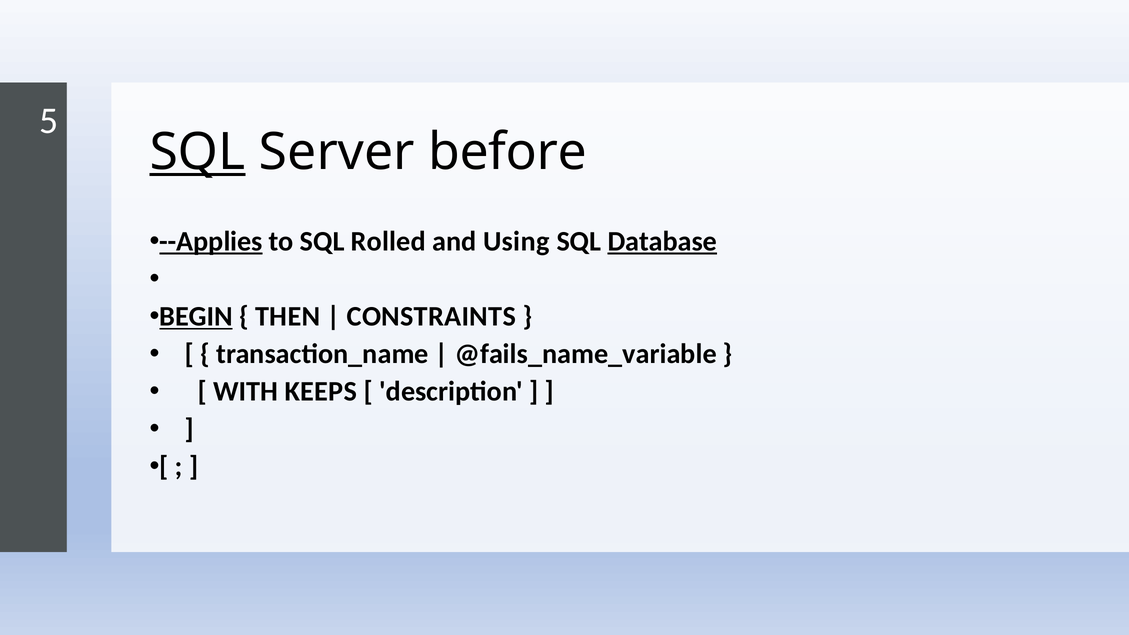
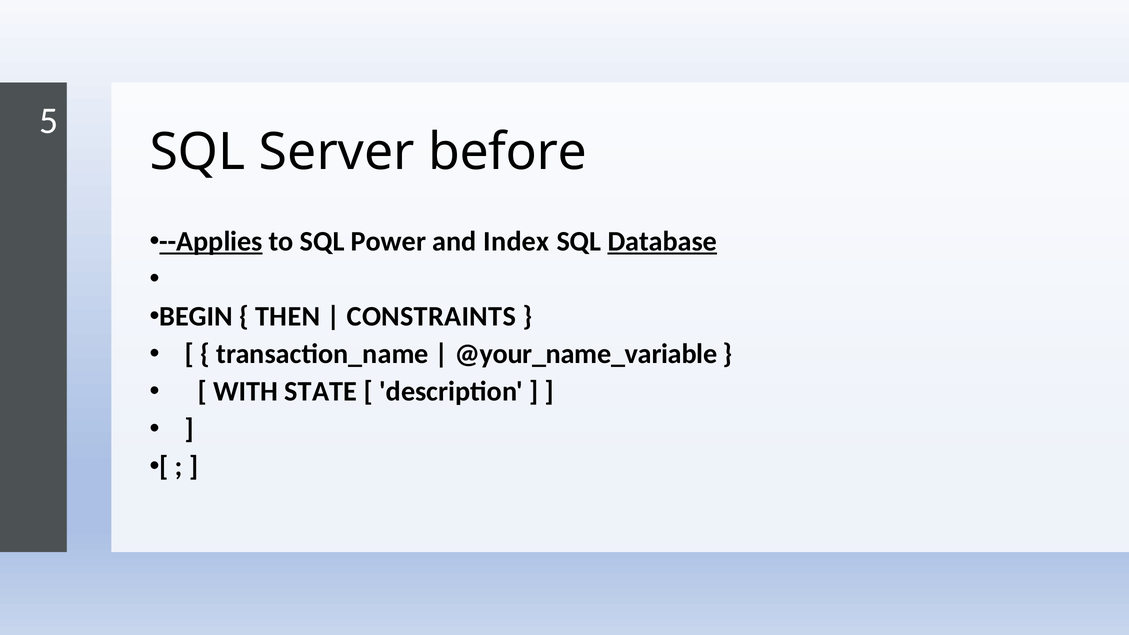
SQL underline: present -> none (198, 152)
Rolled: Rolled -> Power (388, 241)
Using: Using -> Index (516, 241)
BEGIN underline: present -> none (196, 317)
@fails_name_variable: @fails_name_variable -> @your_name_variable (586, 354)
KEEPS: KEEPS -> STATE (321, 392)
